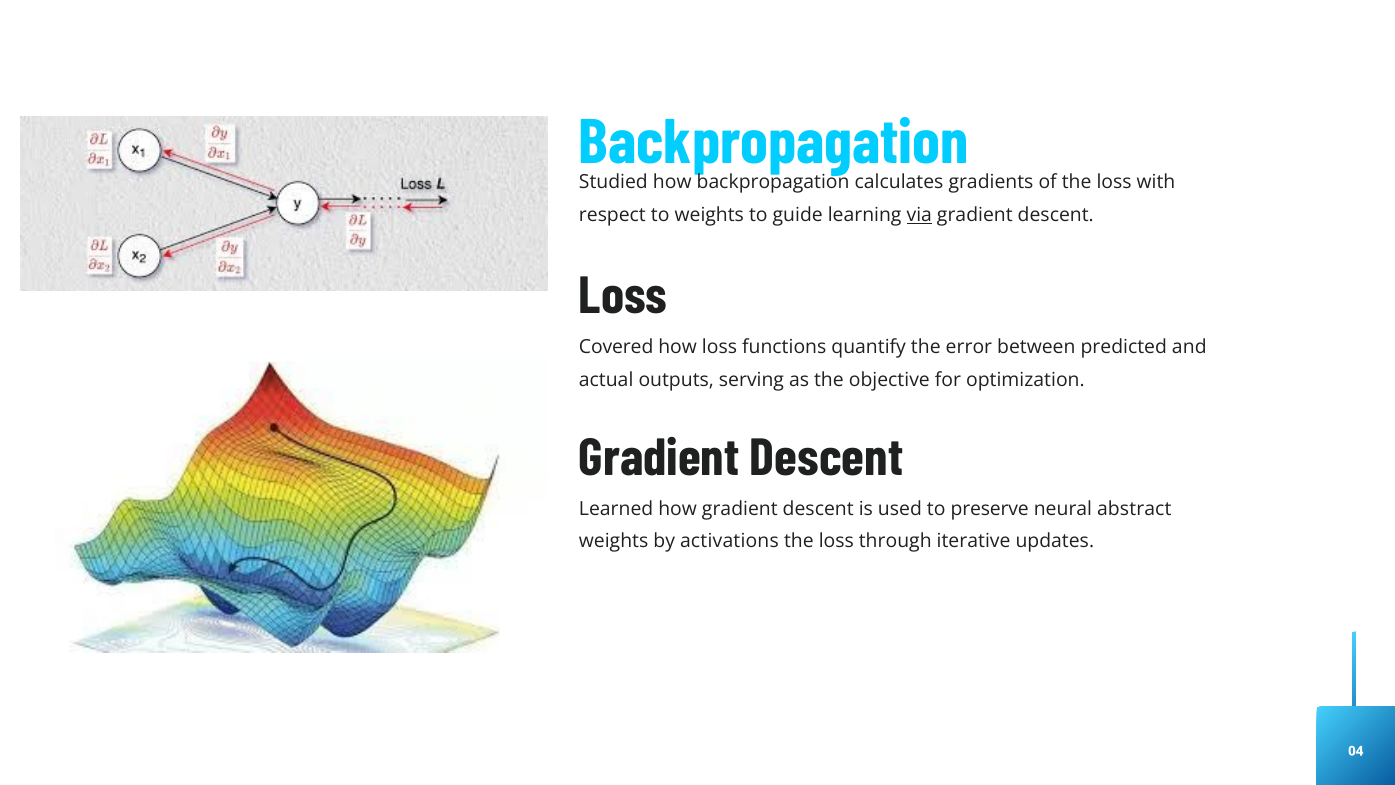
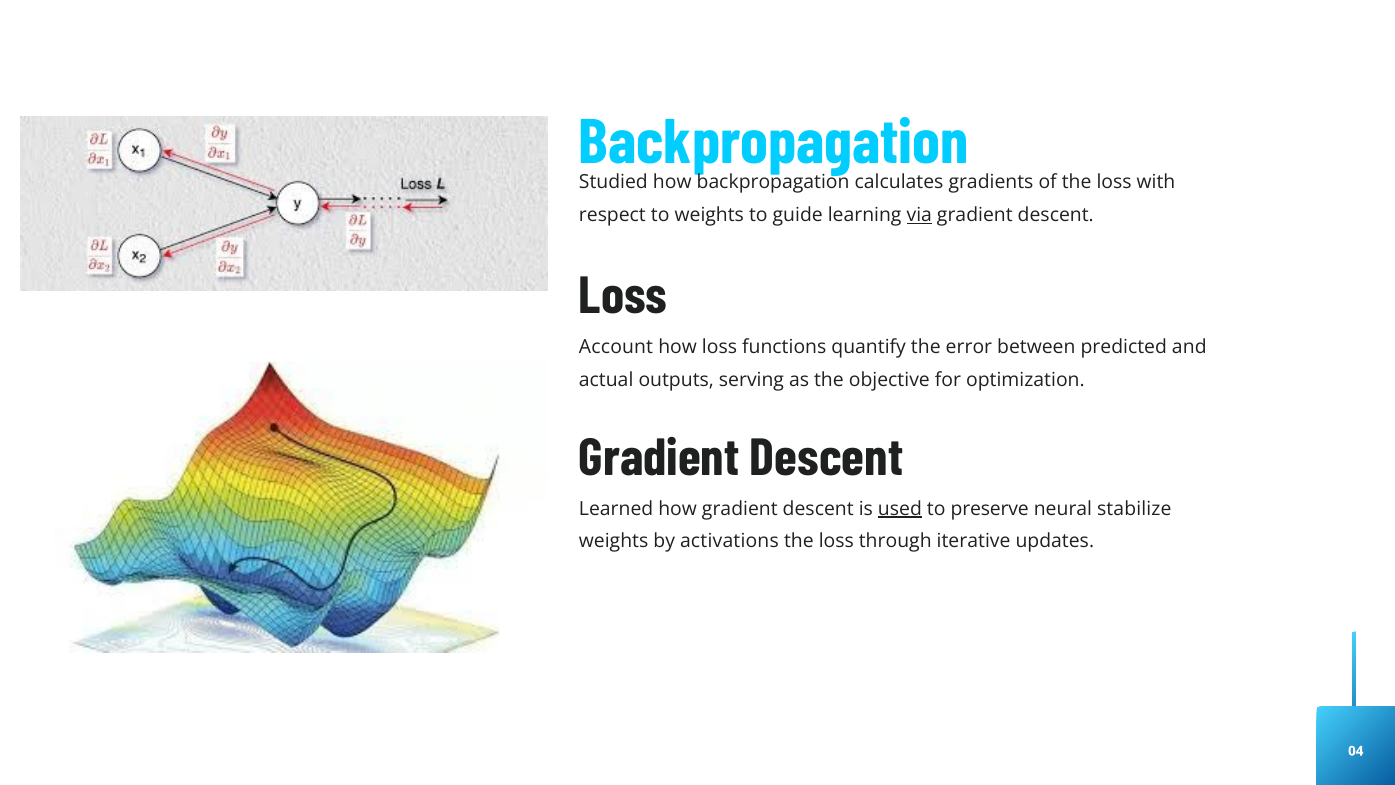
Covered: Covered -> Account (616, 347)
used underline: none -> present (900, 508)
abstract: abstract -> stabilize (1134, 508)
